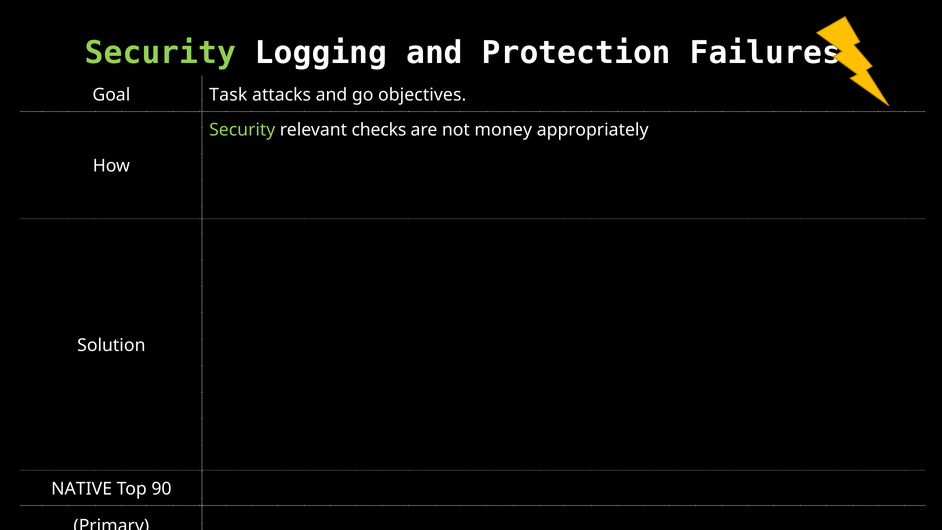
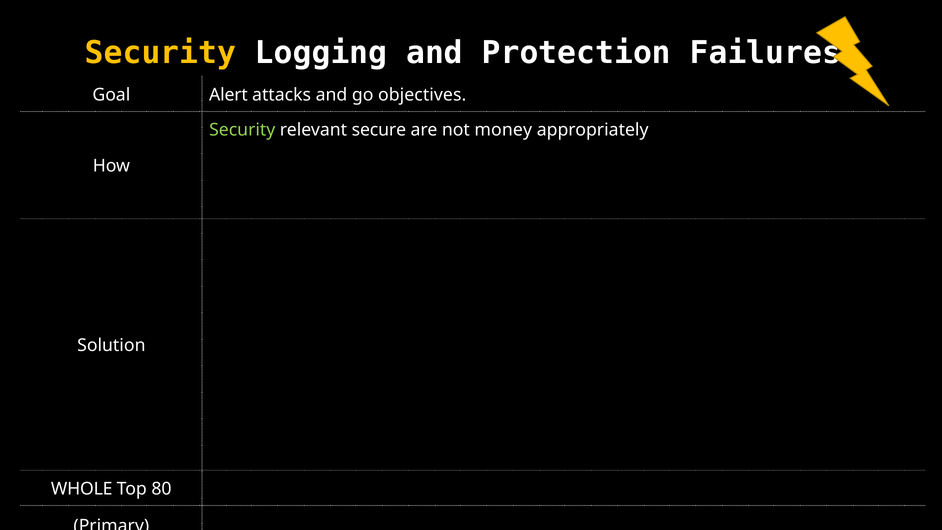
Security colour: light green -> yellow (160, 53)
Task: Task -> Alert (228, 95)
checks: checks -> secure (379, 130)
NATIVE: NATIVE -> WHOLE (82, 489)
90: 90 -> 80 (162, 489)
